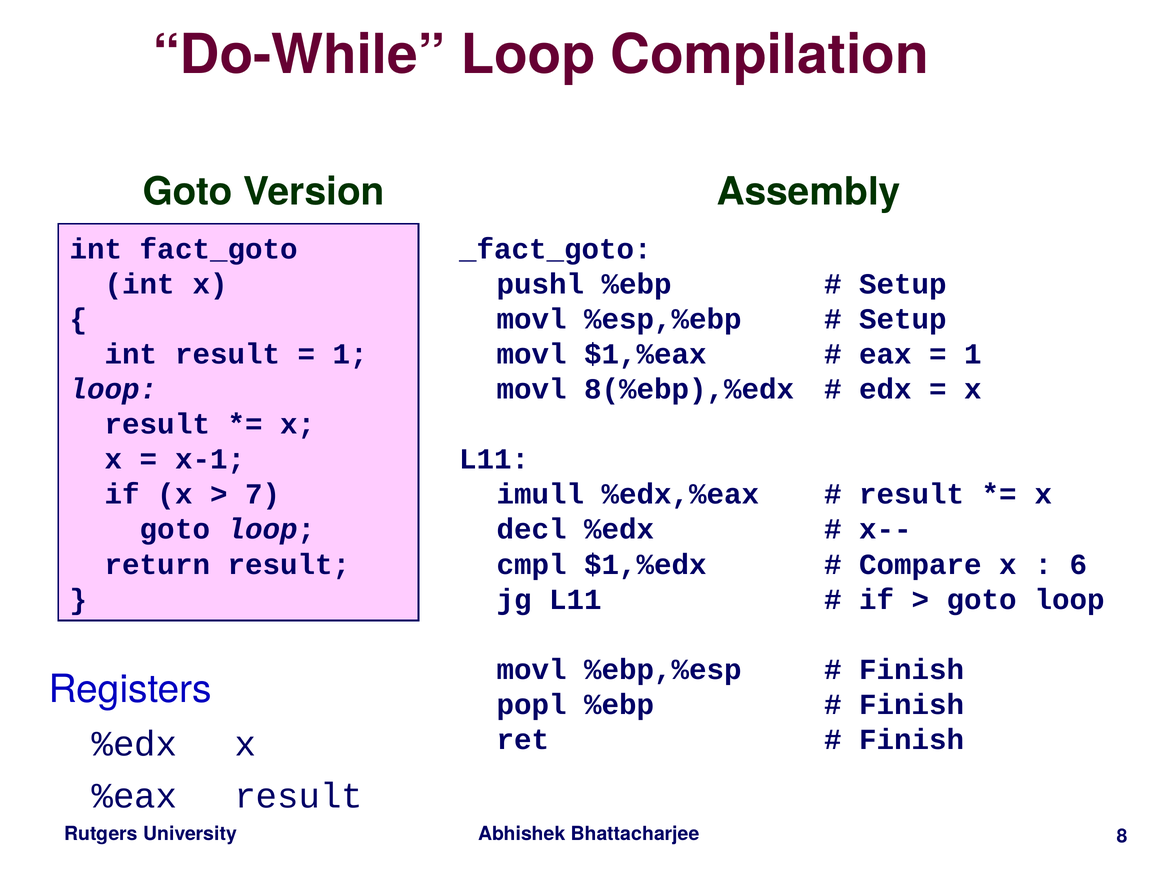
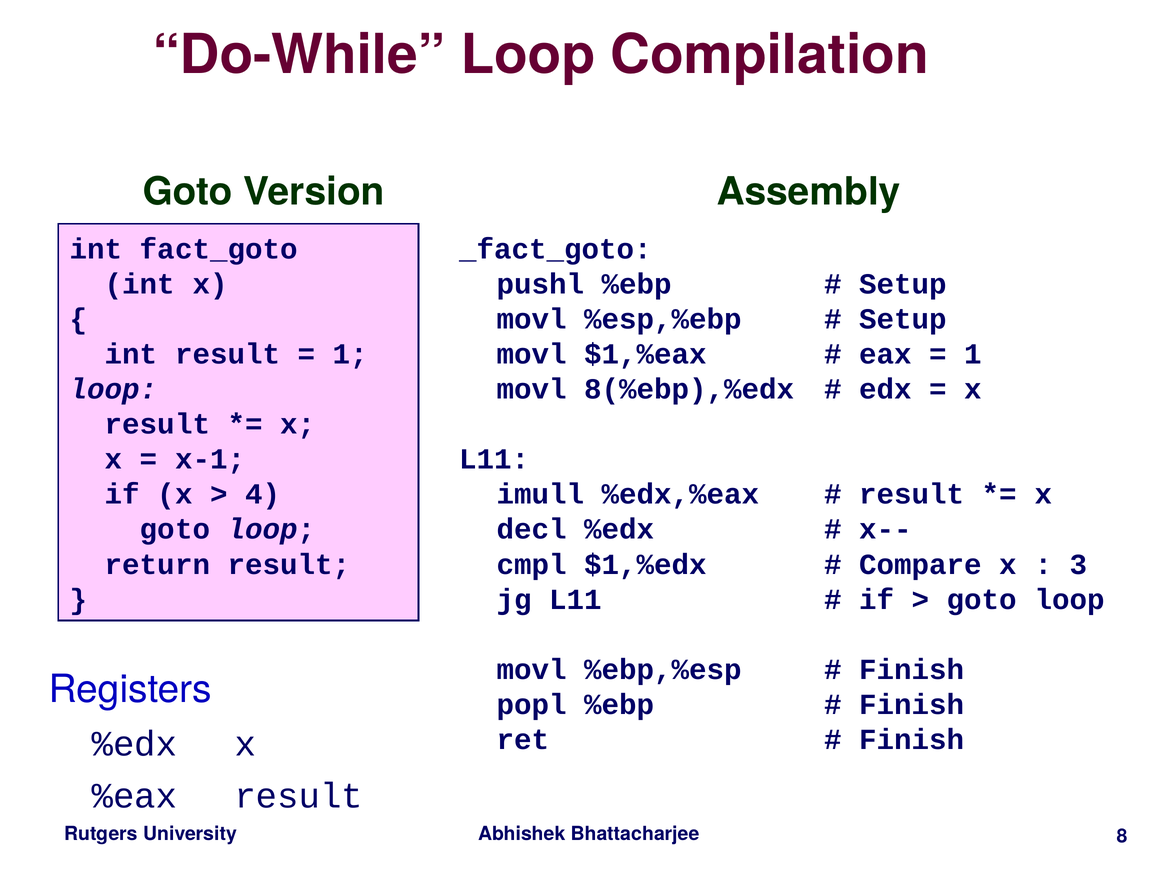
7: 7 -> 4 (263, 494)
6: 6 -> 3 (1078, 564)
